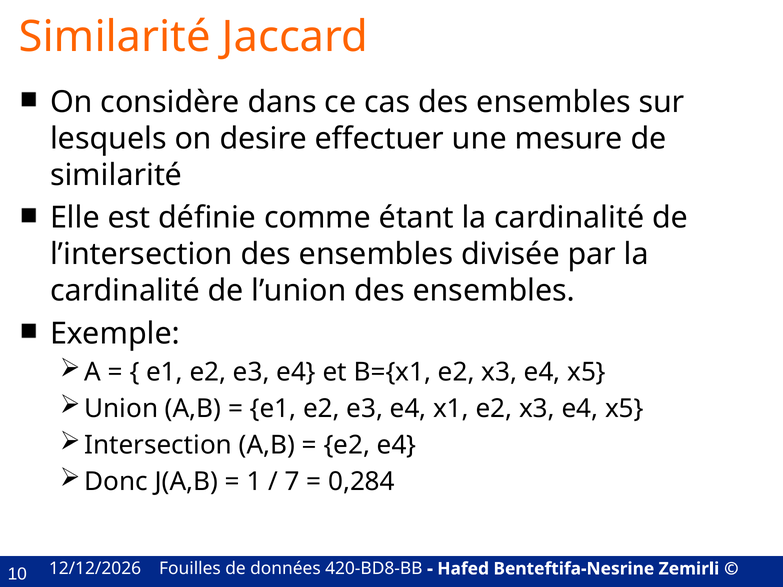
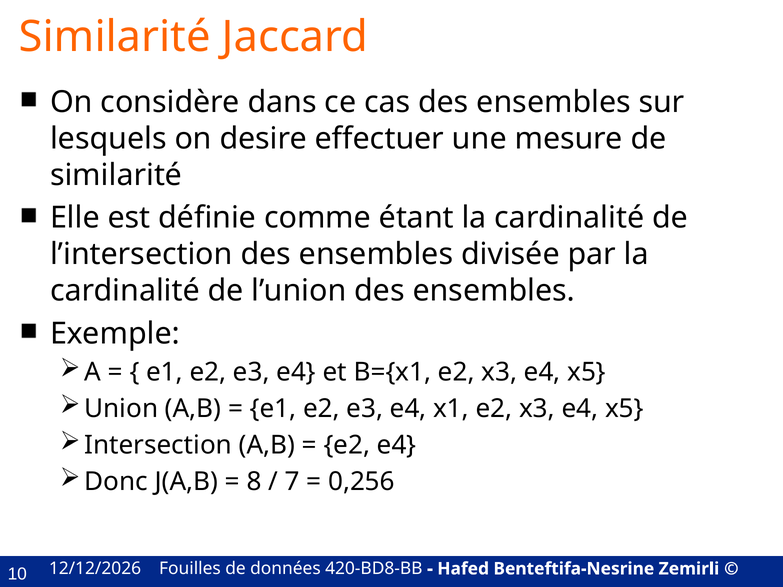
1: 1 -> 8 (254, 482)
0,284: 0,284 -> 0,256 (361, 482)
